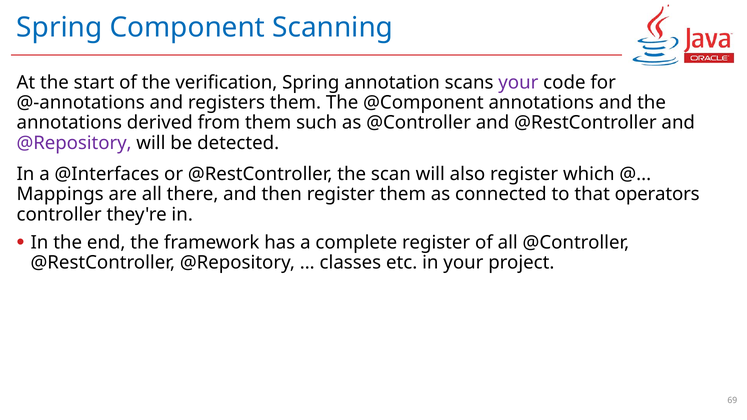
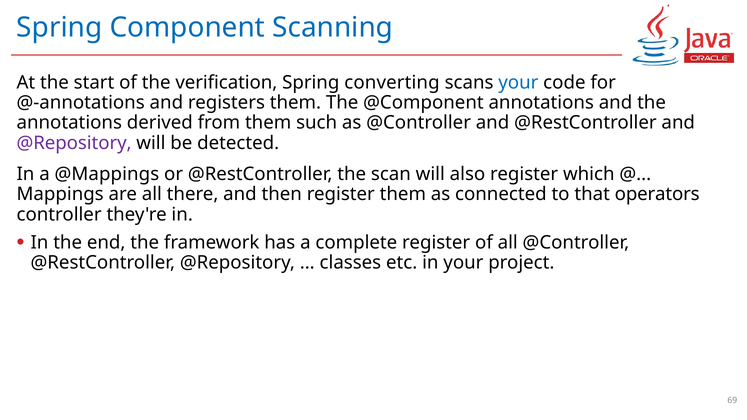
annotation: annotation -> converting (392, 83)
your colour: purple -> blue (518, 83)
@Interfaces: @Interfaces -> @Mappings (107, 174)
